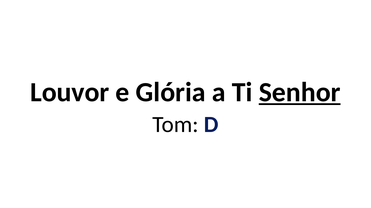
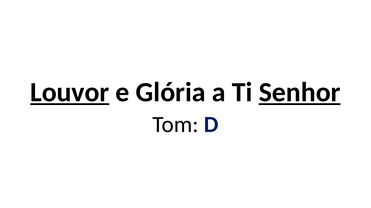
Louvor underline: none -> present (70, 93)
